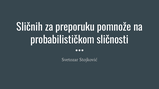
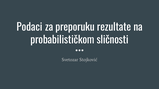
Sličnih: Sličnih -> Podaci (29, 27)
pomnože: pomnože -> rezultate (114, 27)
